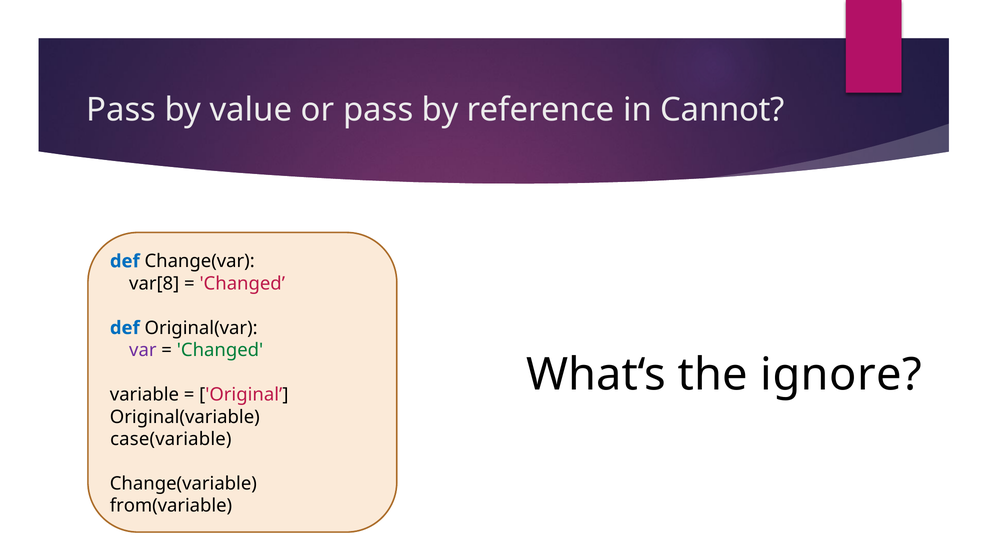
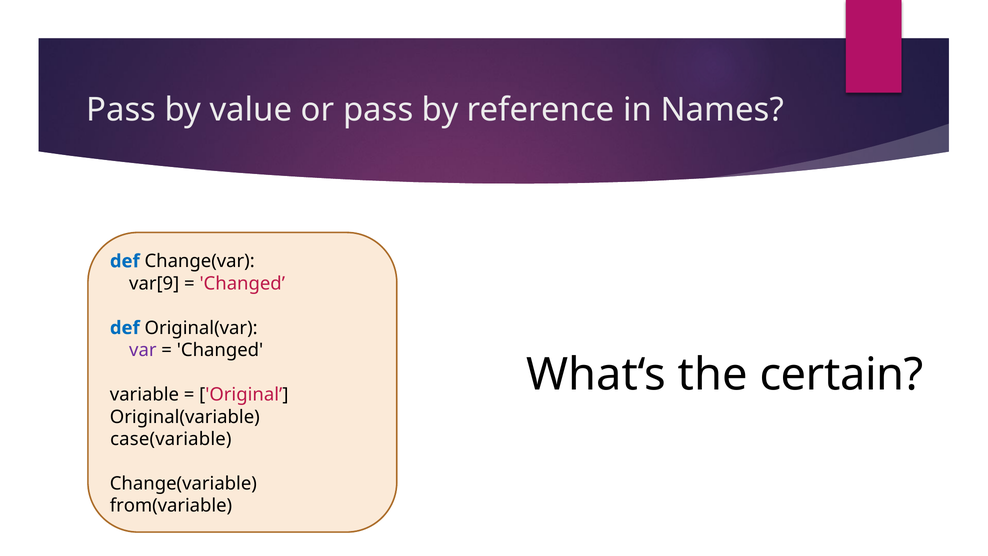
Cannot: Cannot -> Names (722, 110)
var[8: var[8 -> var[9 (154, 283)
Changed colour: green -> black (220, 350)
ignore: ignore -> certain (842, 374)
